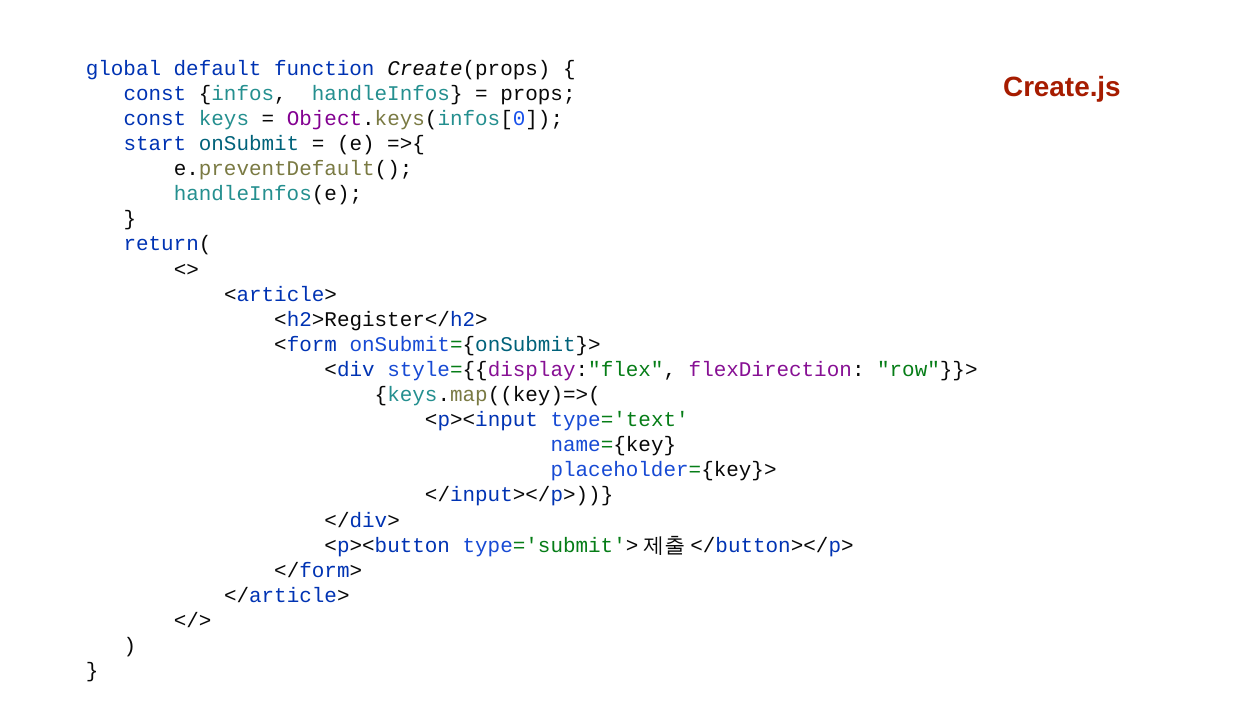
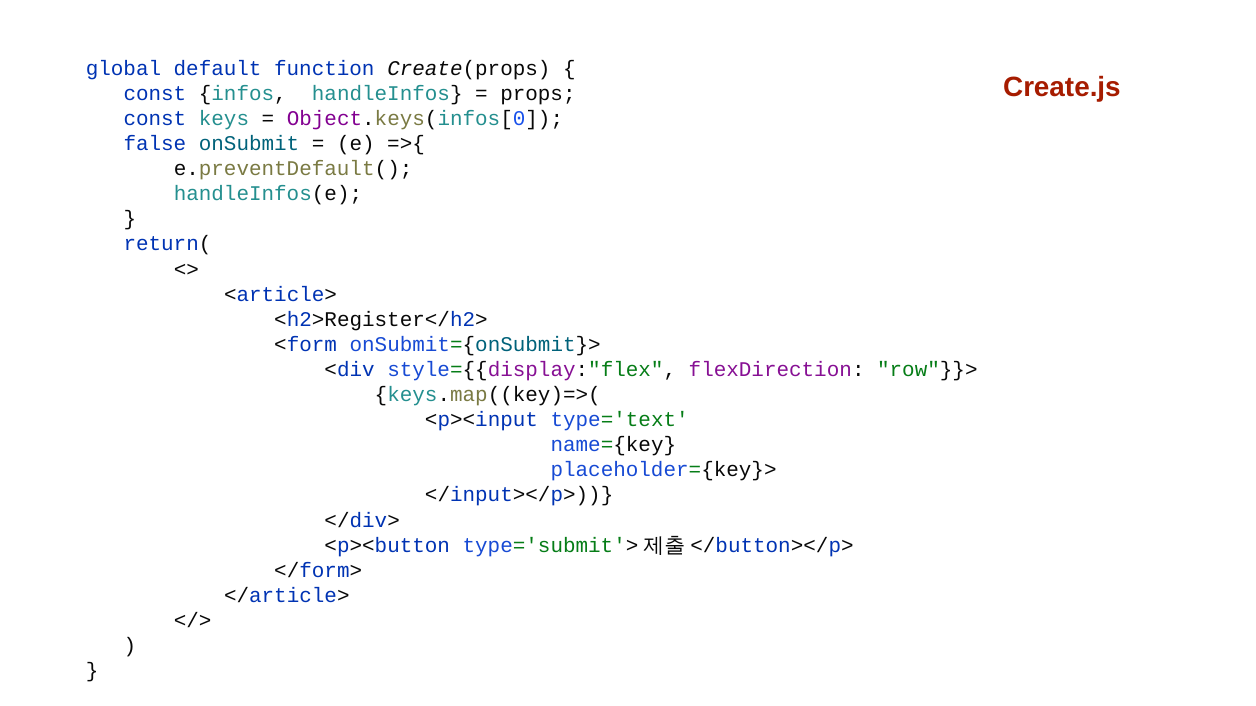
start: start -> false (155, 144)
